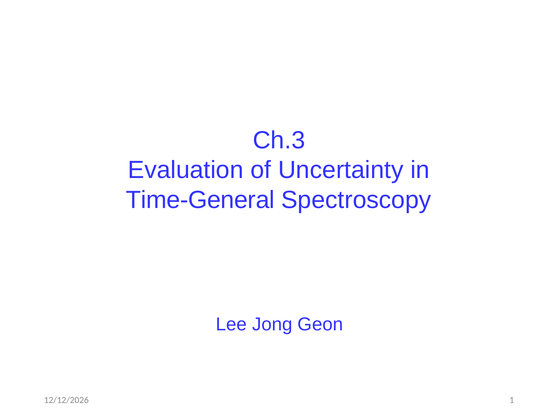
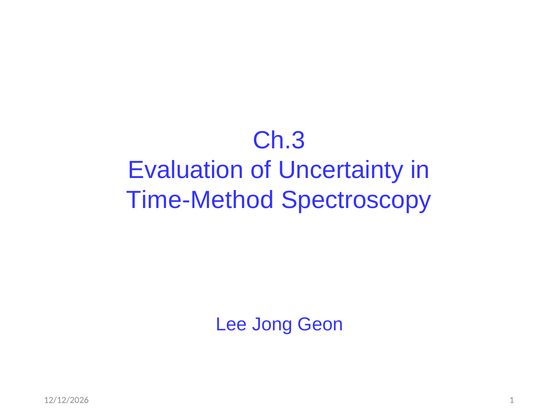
Time-General: Time-General -> Time-Method (200, 200)
